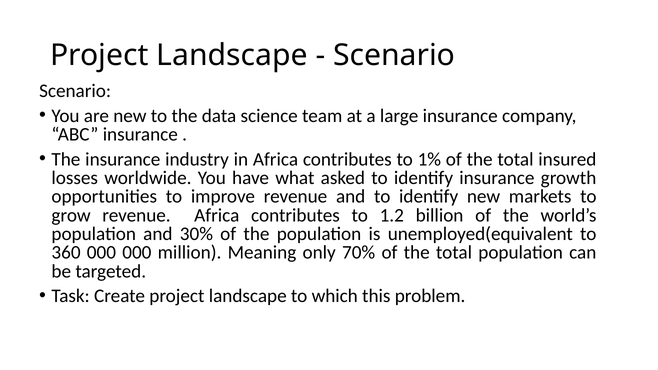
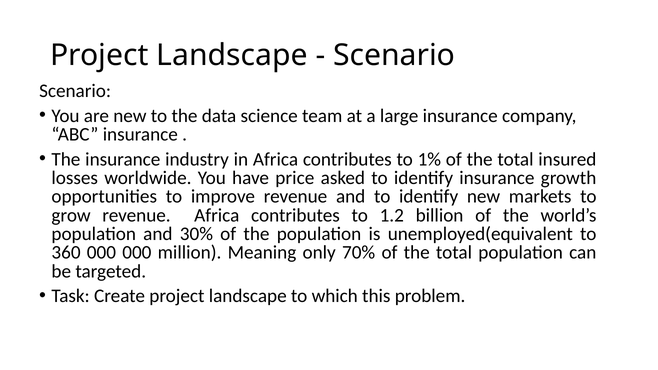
what: what -> price (295, 178)
